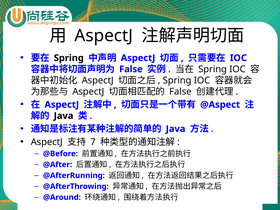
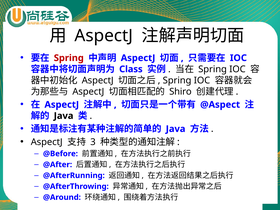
Spring colour: black -> red (69, 58)
False: False -> Class (131, 69)
False: False -> Shiro (180, 92)
7: 7 -> 3 (93, 142)
